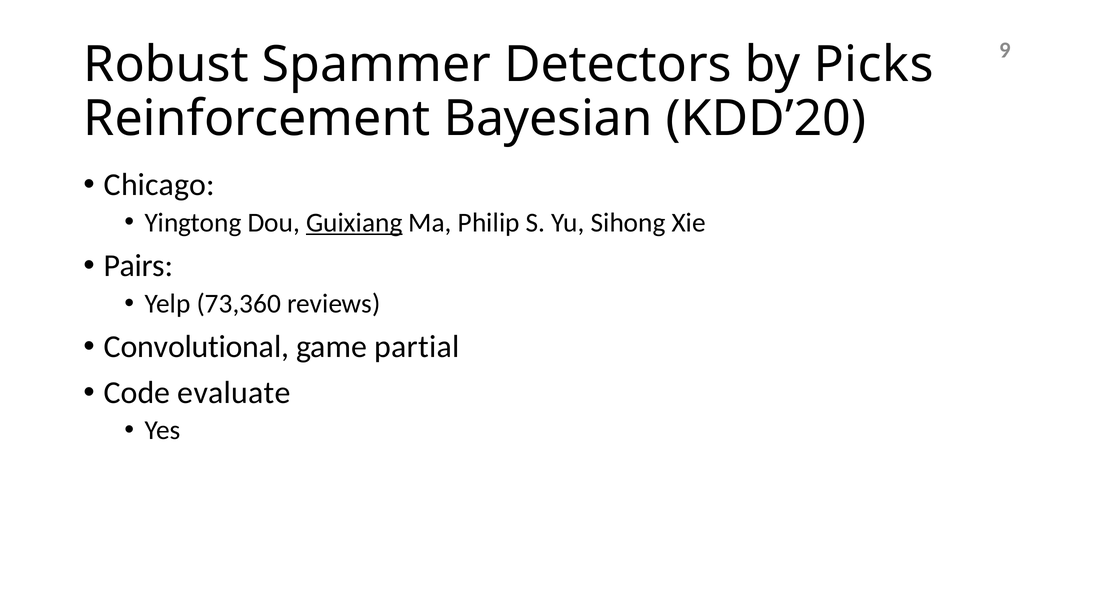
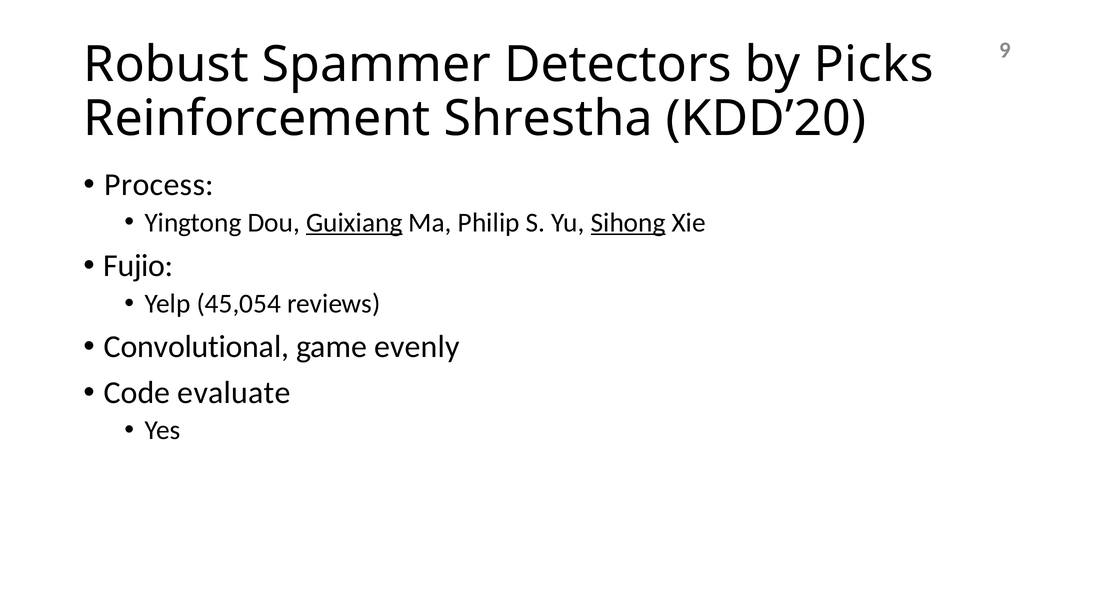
Bayesian: Bayesian -> Shrestha (548, 119)
Chicago: Chicago -> Process (159, 185)
Sihong underline: none -> present (628, 223)
Pairs: Pairs -> Fujio (138, 266)
73,360: 73,360 -> 45,054 (239, 304)
partial: partial -> evenly (417, 347)
